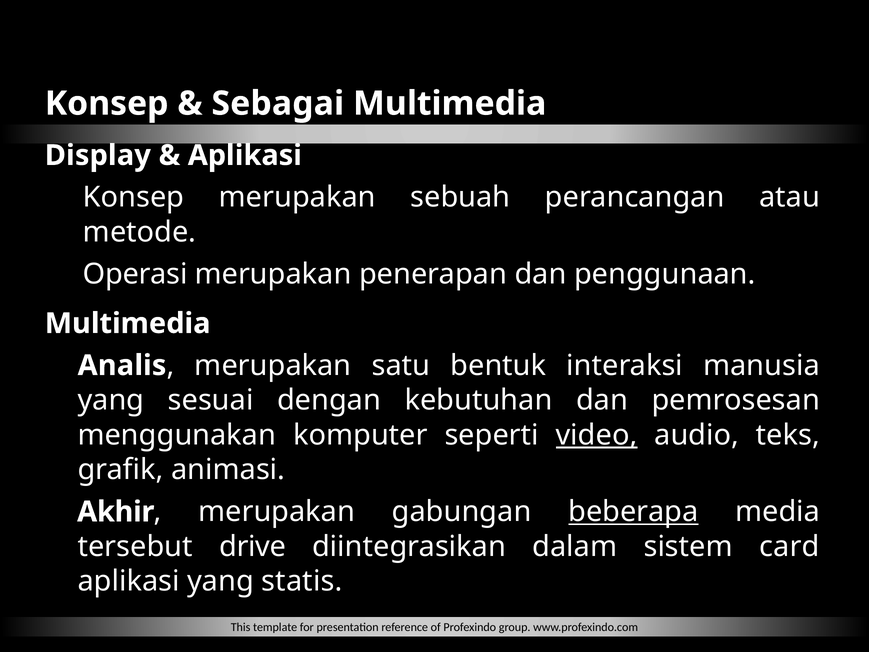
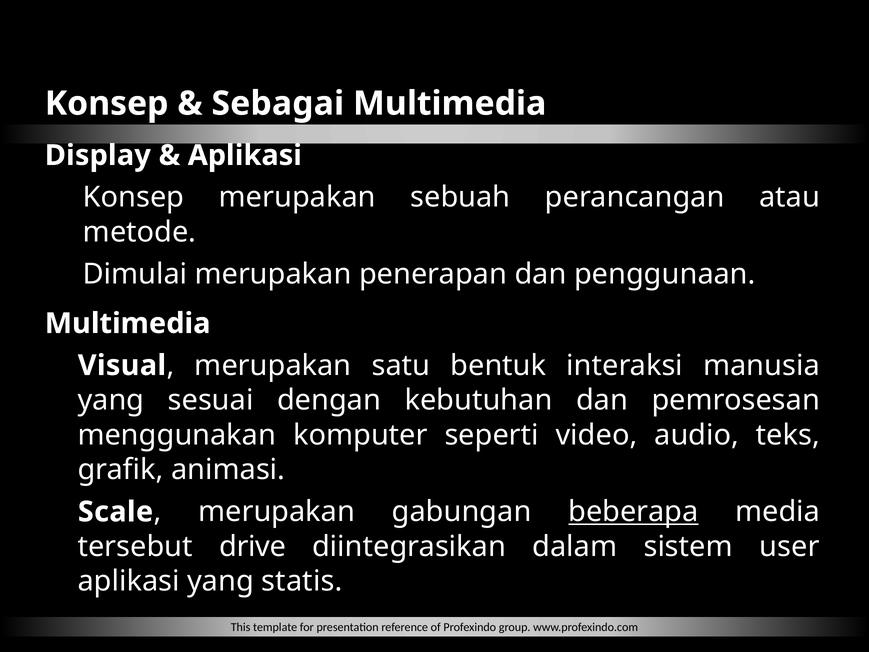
Operasi: Operasi -> Dimulai (135, 274)
Analis: Analis -> Visual (122, 365)
video underline: present -> none (597, 435)
Akhir: Akhir -> Scale (115, 512)
card: card -> user (789, 546)
